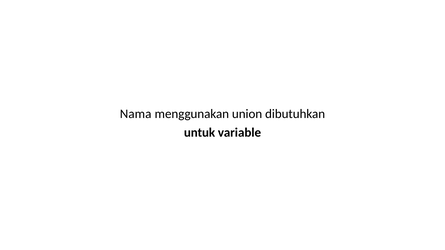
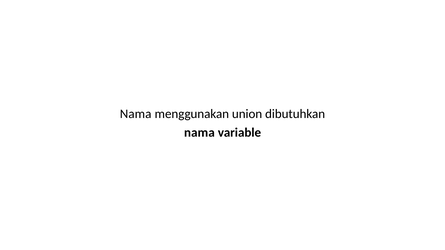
untuk: untuk -> nama (199, 133)
